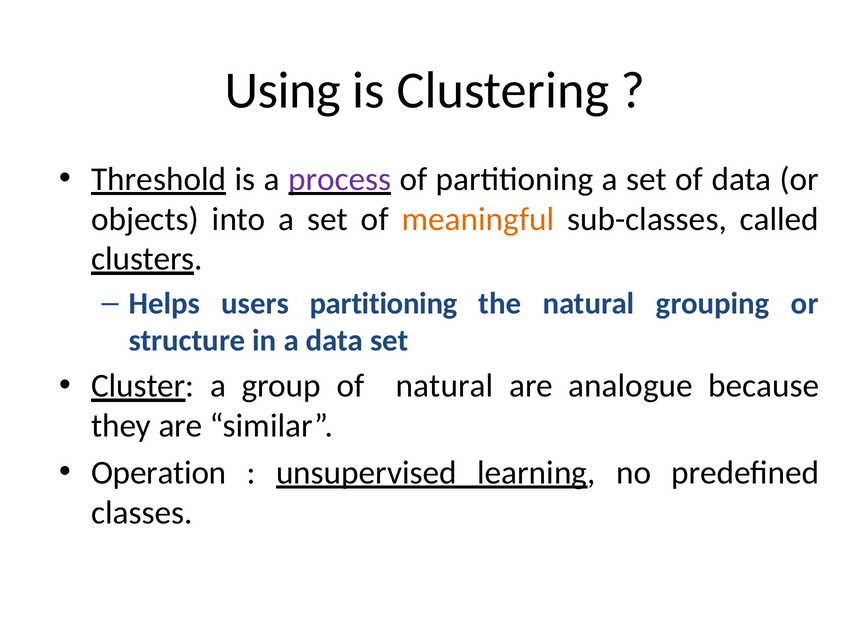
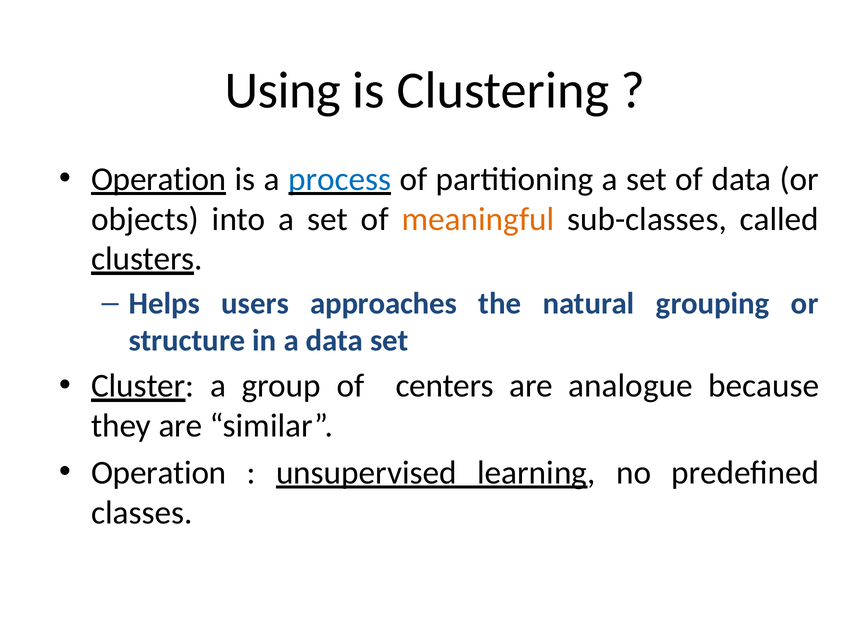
Threshold: Threshold -> Operation (159, 179)
process colour: purple -> blue (340, 179)
users partitioning: partitioning -> approaches (384, 304)
of natural: natural -> centers (445, 386)
